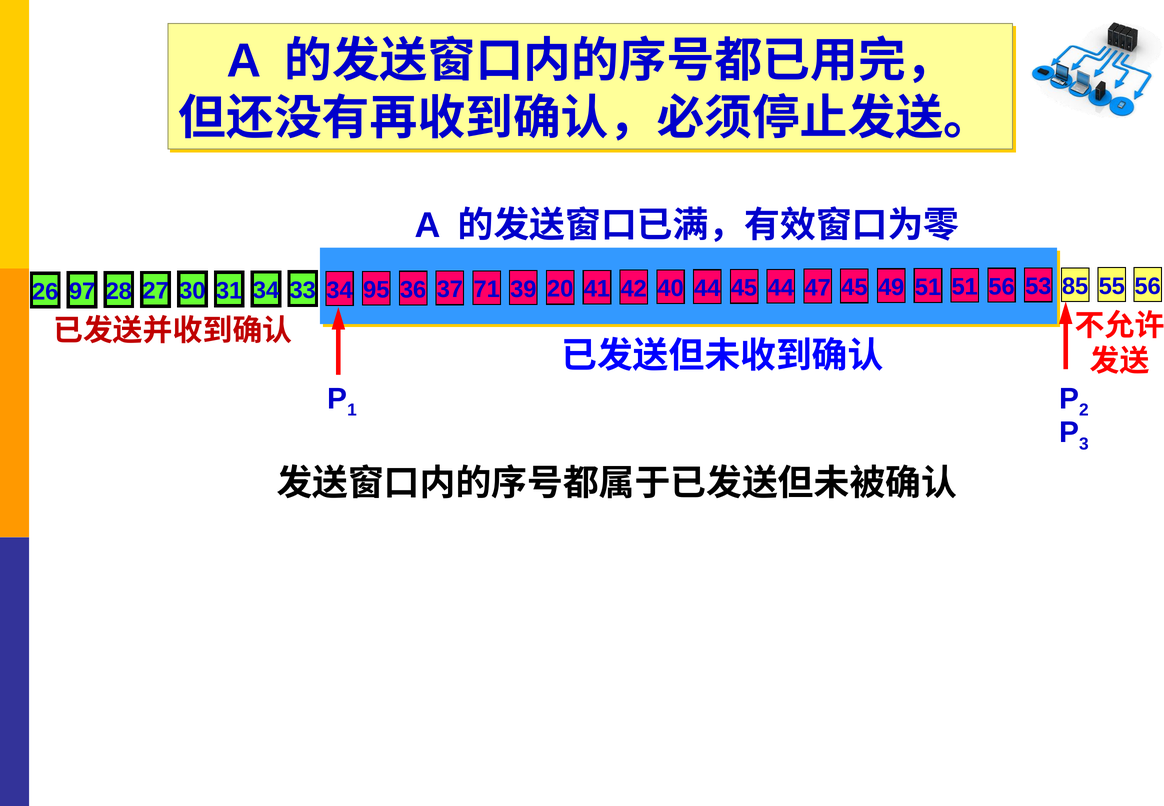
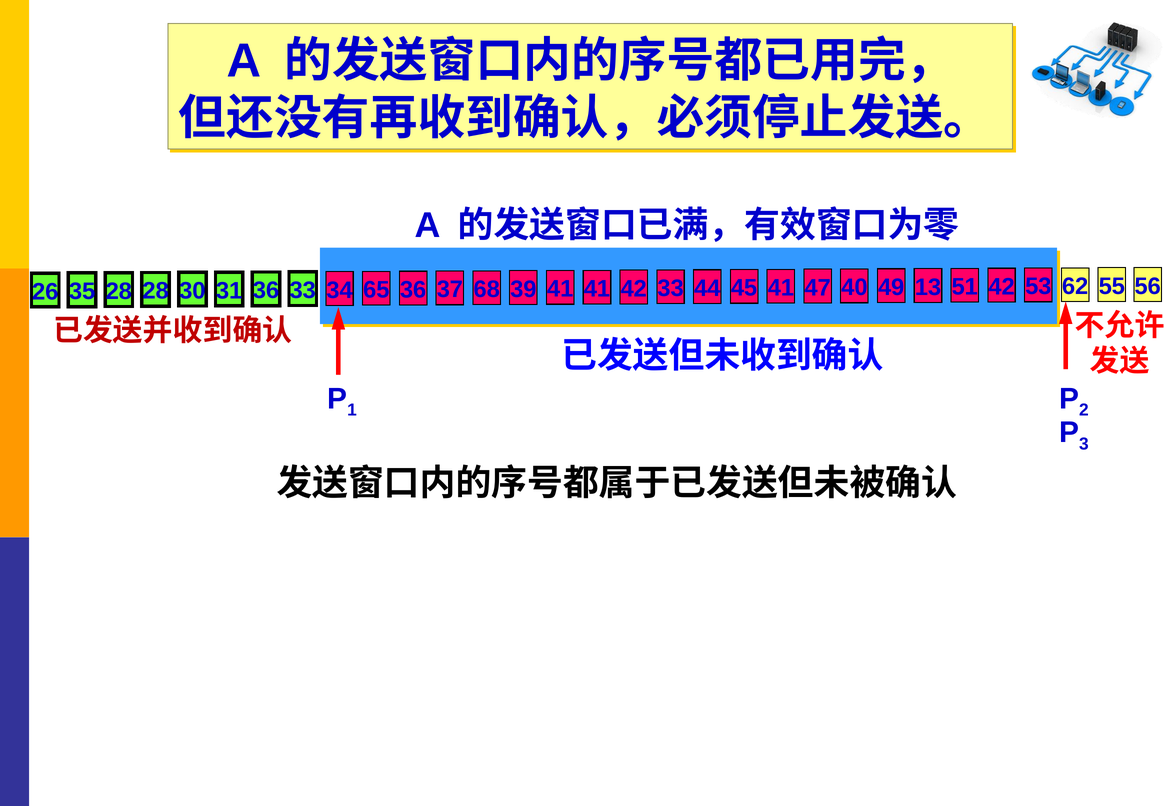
97: 97 -> 35 (82, 291)
28 27: 27 -> 28 (156, 291)
31 34: 34 -> 36 (266, 290)
95: 95 -> 65 (376, 290)
71: 71 -> 68 (487, 289)
39 20: 20 -> 41 (560, 289)
42 40: 40 -> 33 (671, 288)
45 44: 44 -> 41 (781, 288)
47 45: 45 -> 40 (854, 287)
49 51: 51 -> 13 (928, 287)
51 56: 56 -> 42 (1002, 287)
85: 85 -> 62 (1075, 286)
